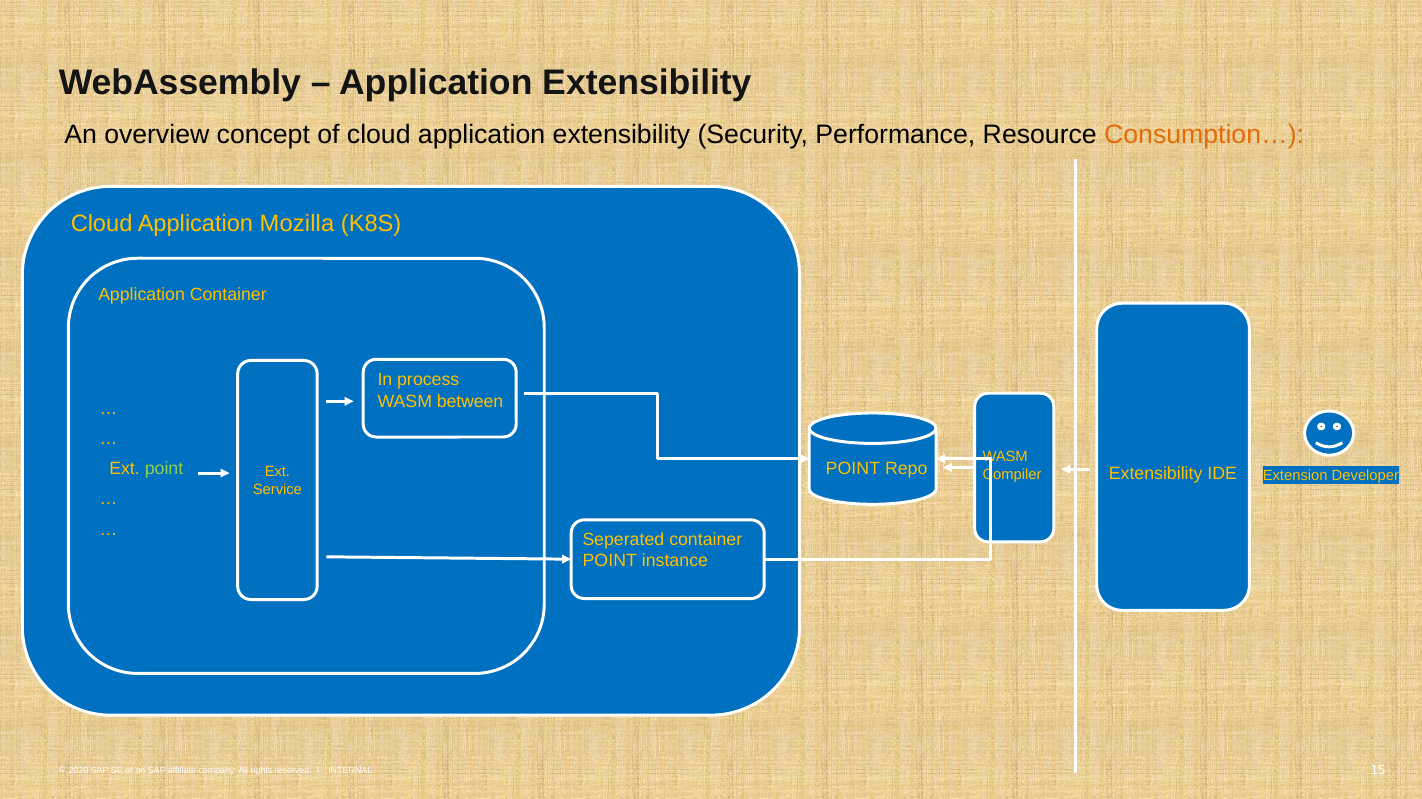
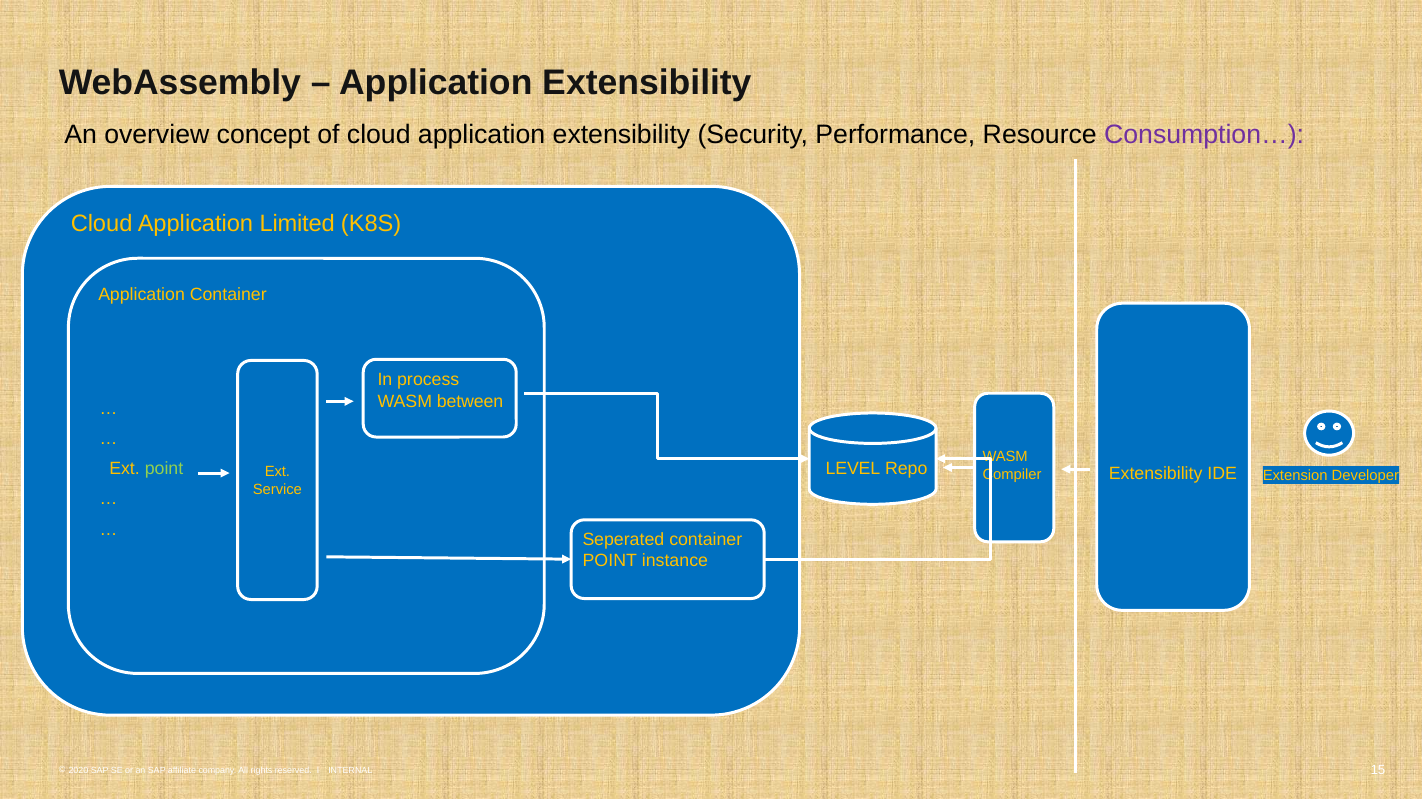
Consumption… colour: orange -> purple (1204, 134)
Mozilla: Mozilla -> Limited (297, 224)
POINT: POINT -> LEVEL (853, 469)
